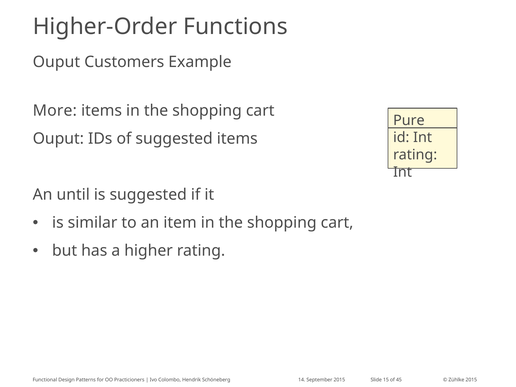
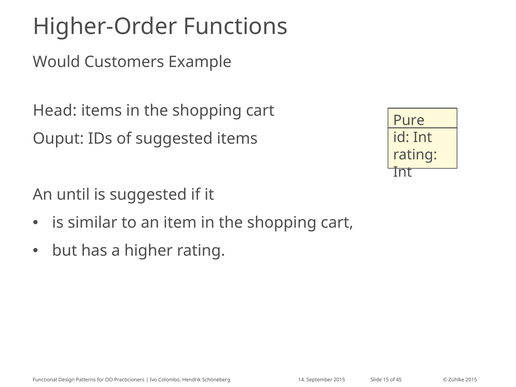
Ouput: Ouput -> Would (56, 62)
More: More -> Head (55, 111)
